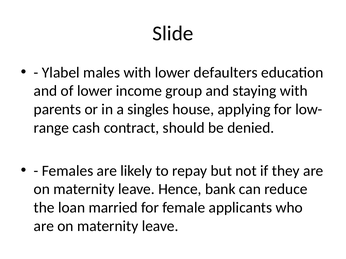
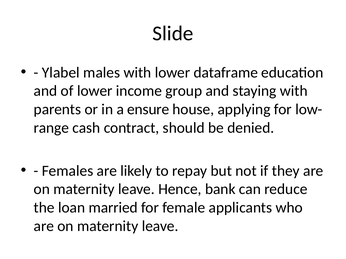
defaulters: defaulters -> dataframe (226, 73)
singles: singles -> ensure (148, 109)
